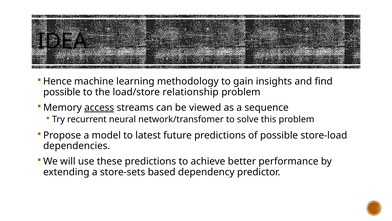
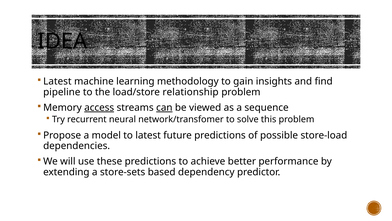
Hence: Hence -> Latest (57, 81)
possible: possible -> pipeline (62, 92)
can underline: none -> present (164, 107)
